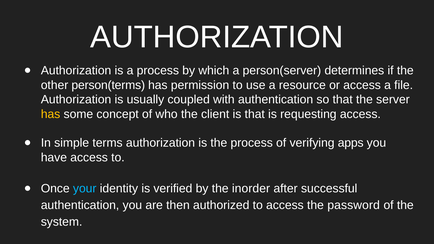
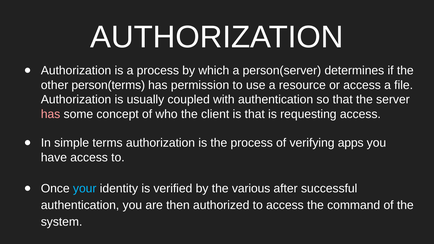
has colour: yellow -> pink (51, 114)
inorder: inorder -> various (251, 189)
password: password -> command (354, 205)
